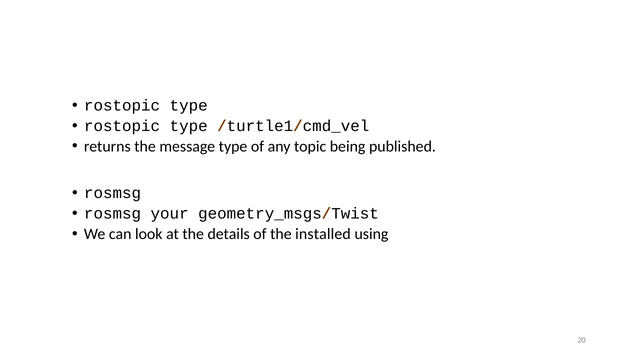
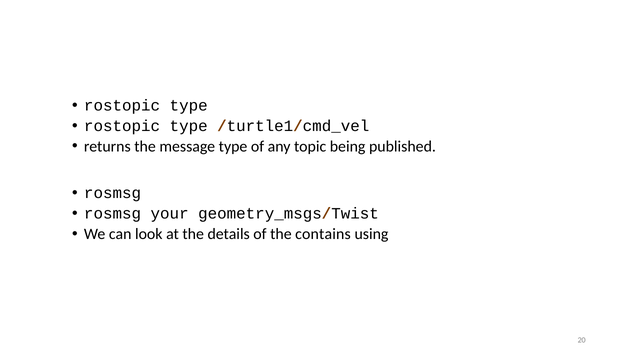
installed: installed -> contains (323, 234)
